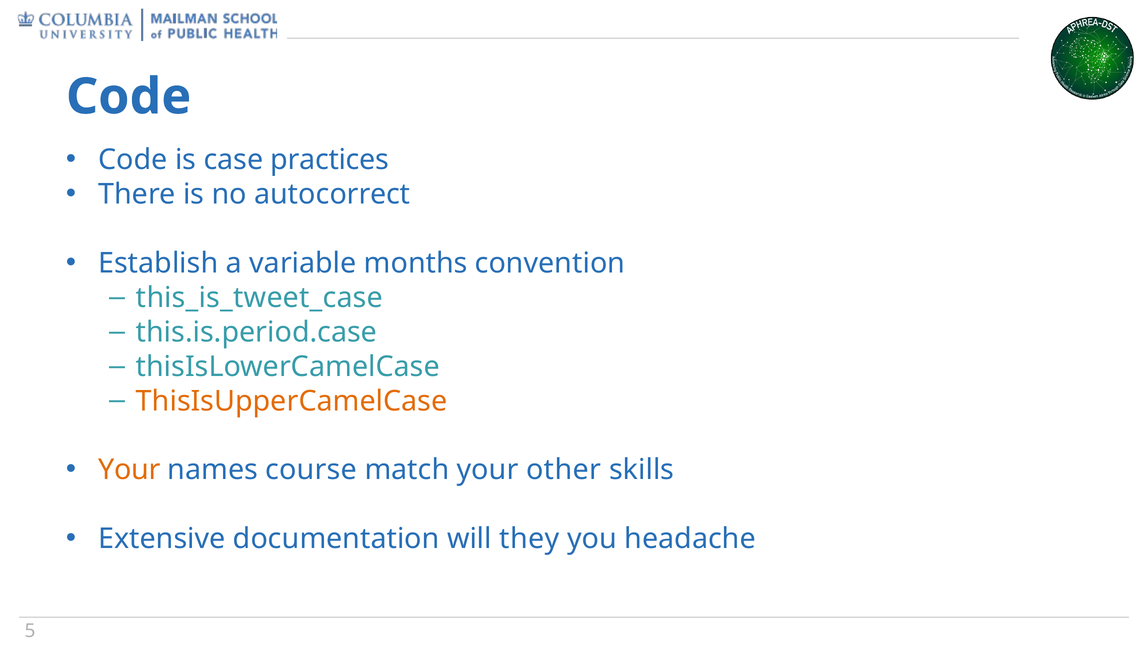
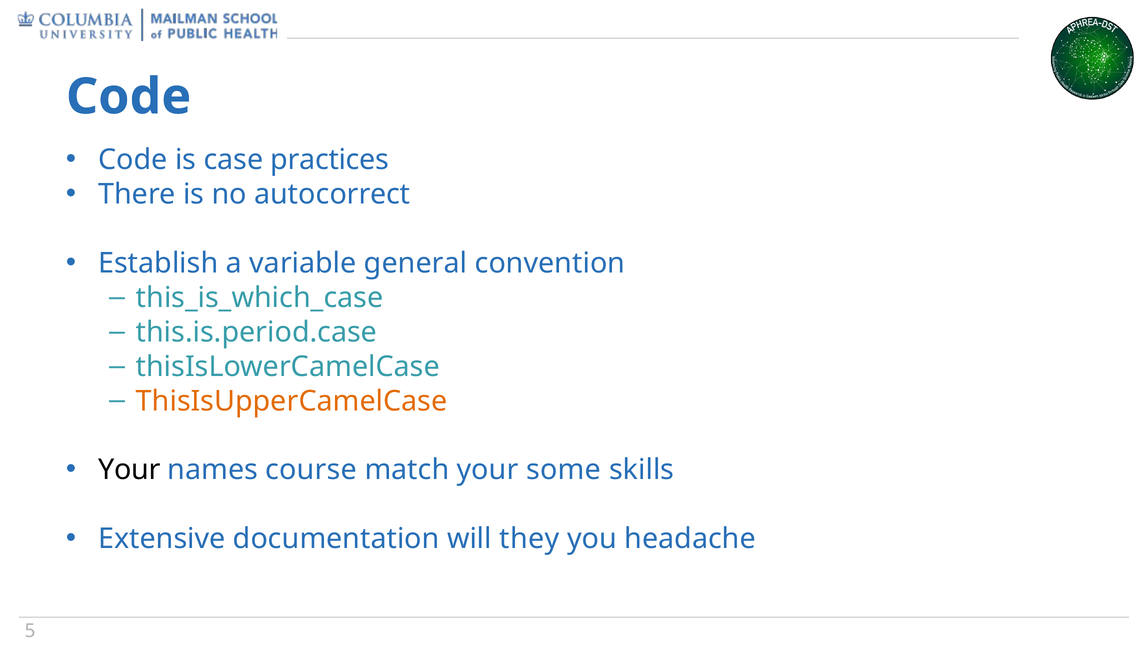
months: months -> general (416, 263)
this_is_tweet_case: this_is_tweet_case -> this_is_which_case (260, 298)
Your colour: orange -> black (129, 470)
other: other -> some (564, 470)
